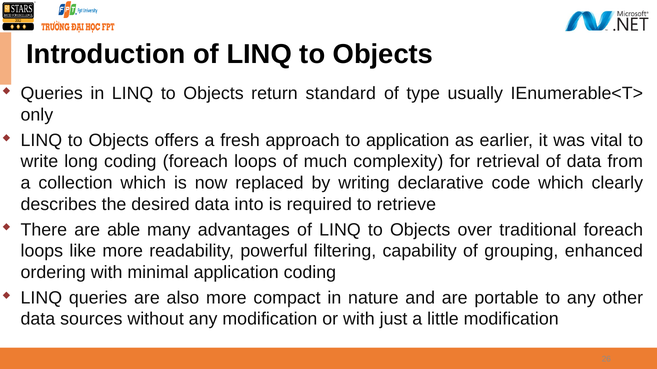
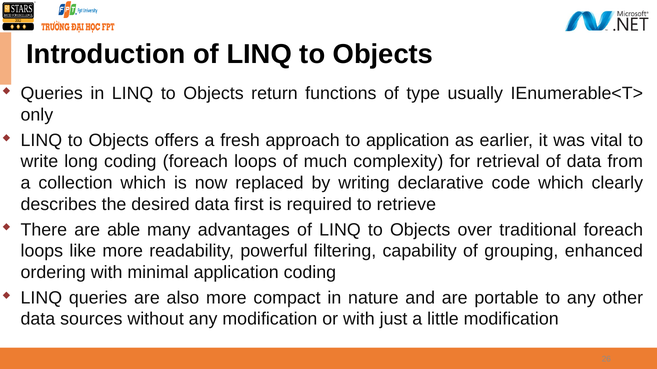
standard: standard -> functions (341, 94)
into: into -> first (249, 205)
